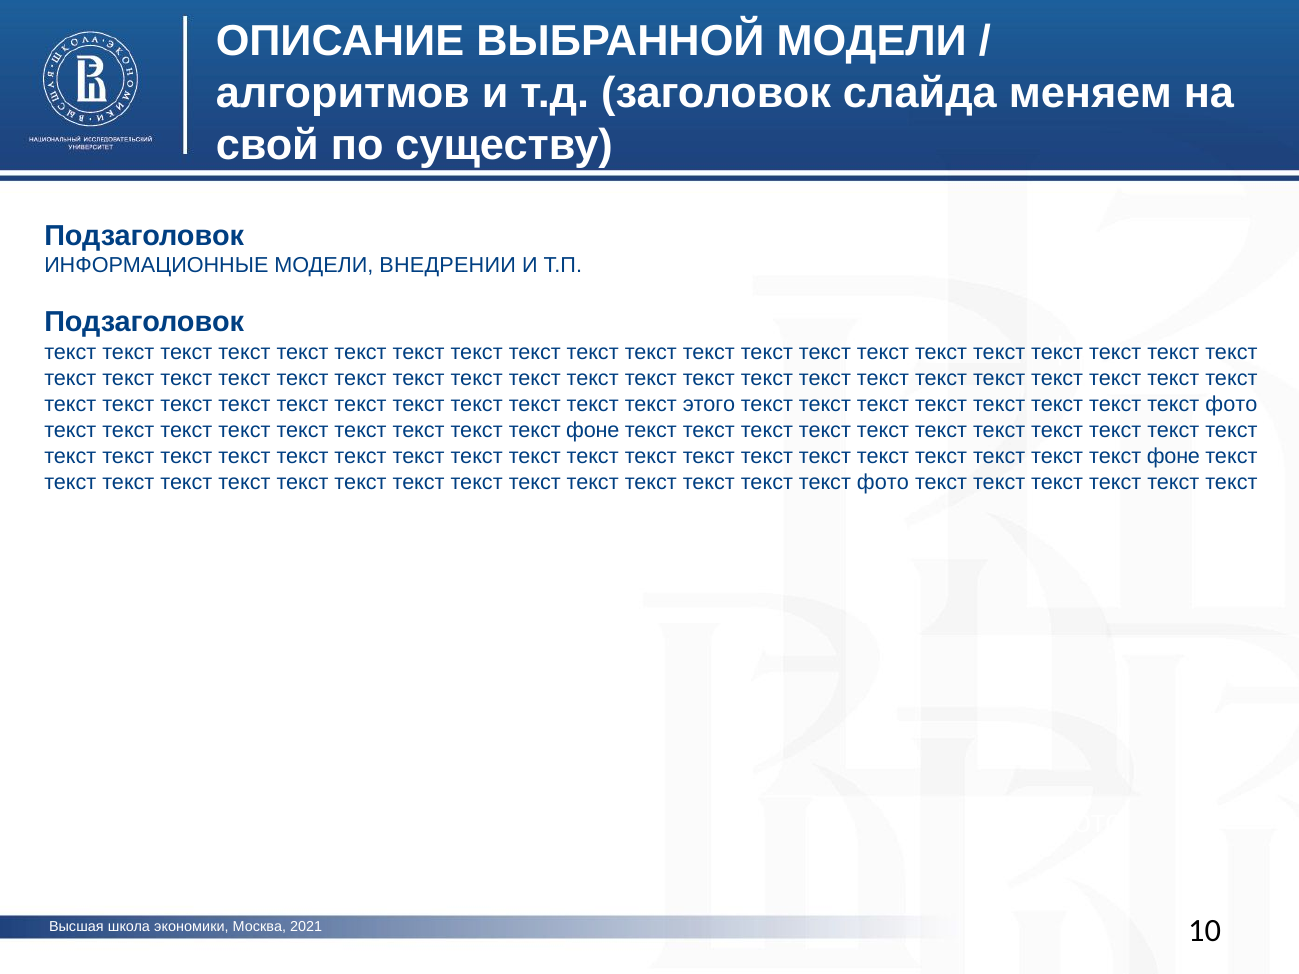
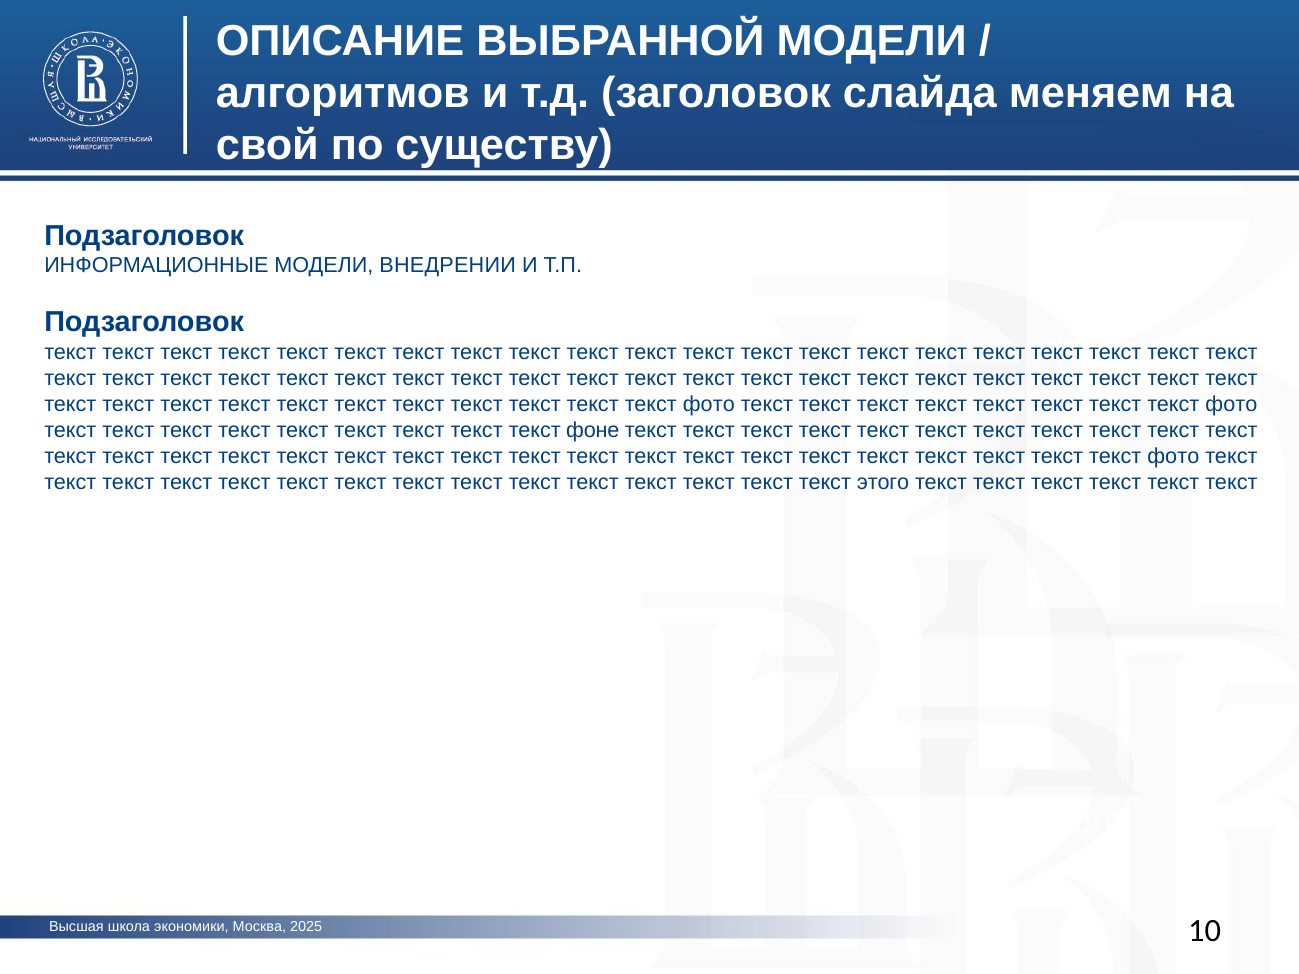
этого: этого -> фото (709, 404)
фоне: фоне -> фото (1173, 456)
фото: фото -> этого (883, 482)
2021: 2021 -> 2025 (306, 927)
